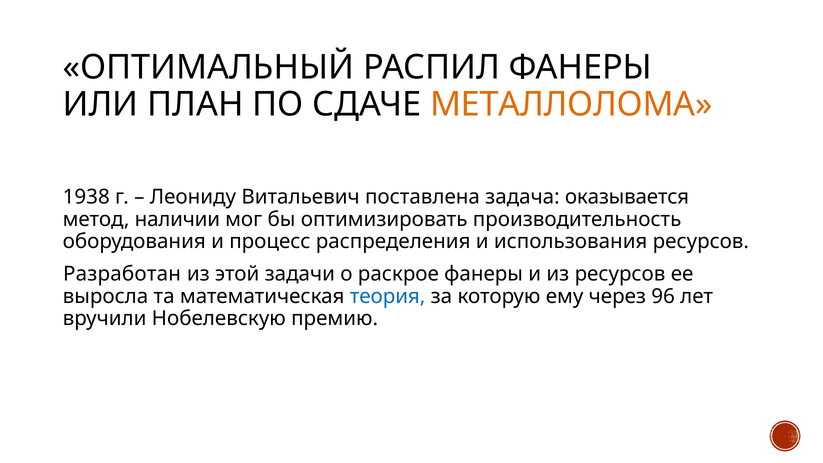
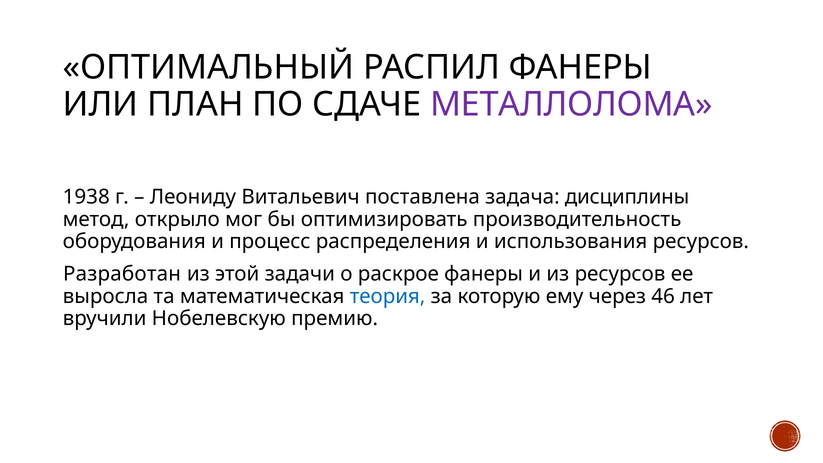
МЕТАЛЛОЛОМА colour: orange -> purple (571, 104)
оказывается: оказывается -> дисциплины (627, 197)
наличии: наличии -> открыло (177, 219)
96: 96 -> 46 (663, 296)
